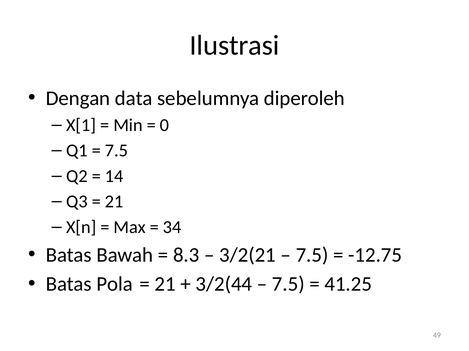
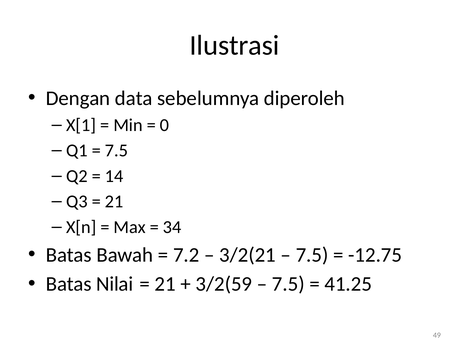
8.3: 8.3 -> 7.2 (186, 255)
Pola: Pola -> Nilai (115, 285)
3/2(44: 3/2(44 -> 3/2(59 (224, 285)
